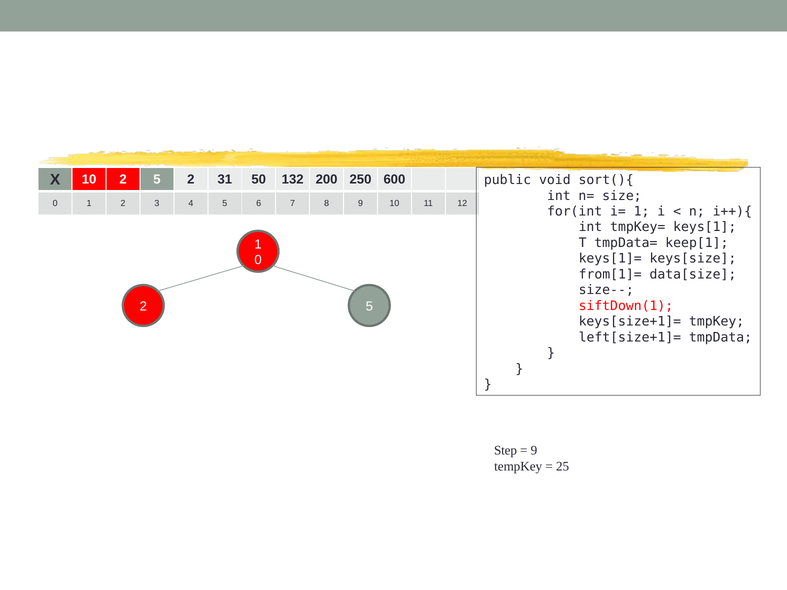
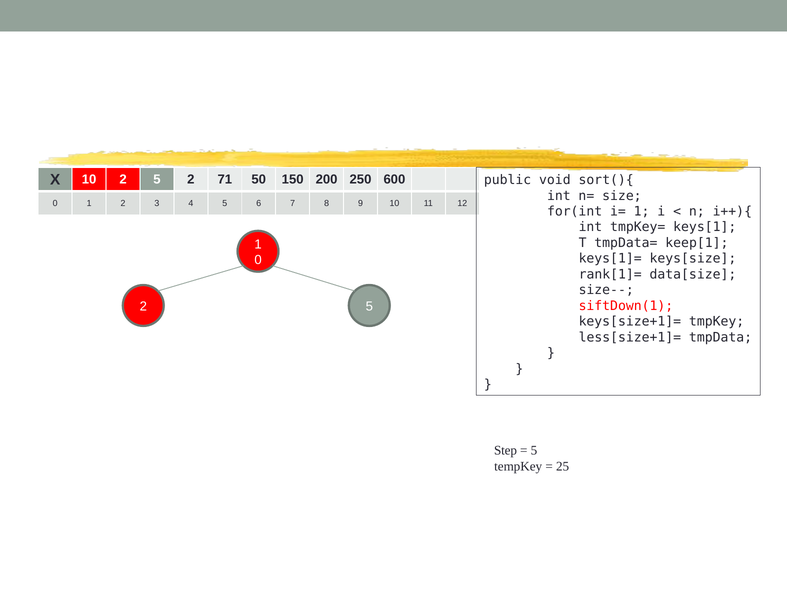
31: 31 -> 71 (225, 180)
132: 132 -> 150 (293, 180)
from[1]=: from[1]= -> rank[1]= (610, 274)
left[size+1]=: left[size+1]= -> less[size+1]= (630, 337)
9: 9 -> 5 (534, 451)
